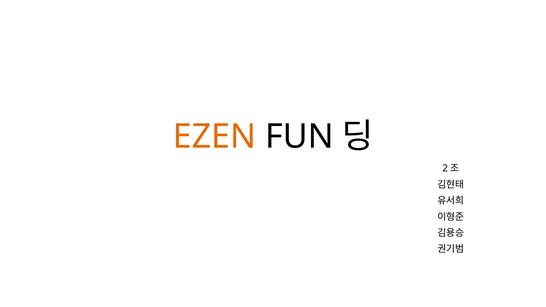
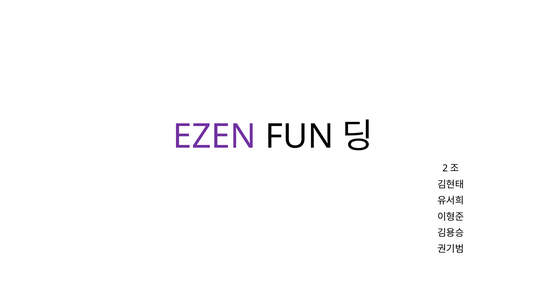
EZEN colour: orange -> purple (214, 136)
